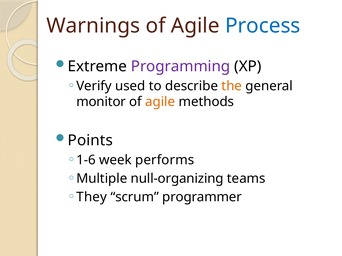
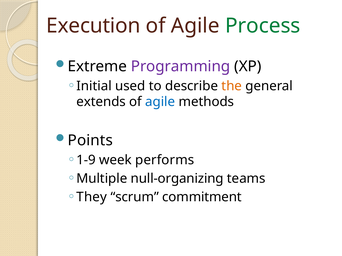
Warnings: Warnings -> Execution (93, 26)
Process colour: blue -> green (263, 26)
Verify: Verify -> Initial (94, 86)
monitor: monitor -> extends (101, 102)
agile colour: orange -> blue (160, 102)
1-6: 1-6 -> 1-9 (86, 160)
programmer: programmer -> commitment (202, 197)
